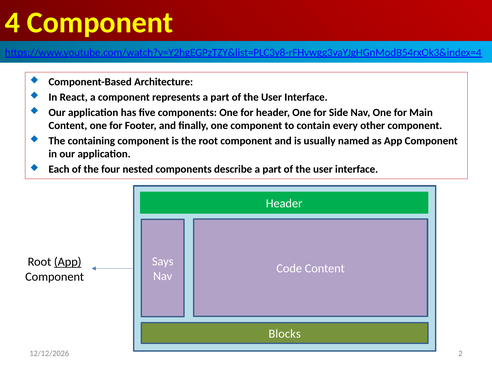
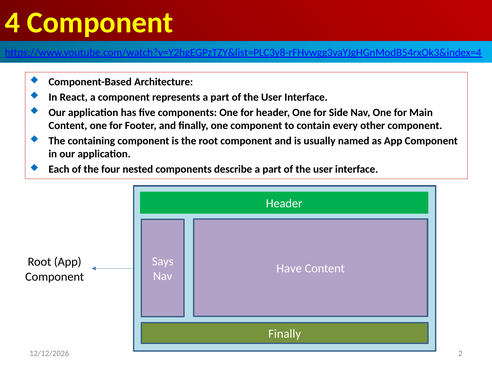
App underline: present -> none (68, 262)
Code: Code -> Have (289, 268)
Blocks: Blocks -> Finally (285, 334)
